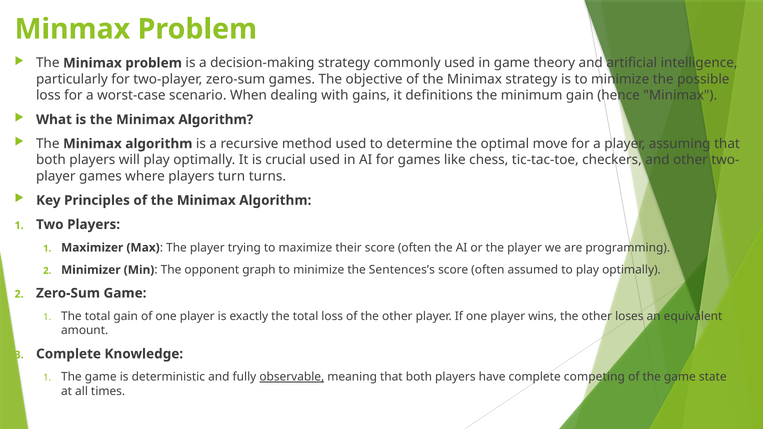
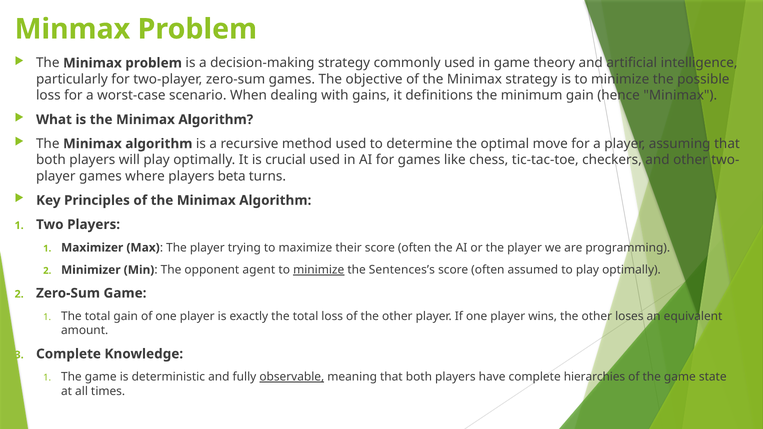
turn: turn -> beta (232, 176)
graph: graph -> agent (259, 270)
minimize underline: none -> present (319, 270)
competing: competing -> hierarchies (595, 377)
